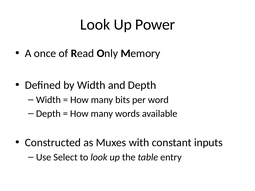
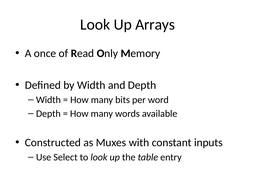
Power: Power -> Arrays (155, 25)
